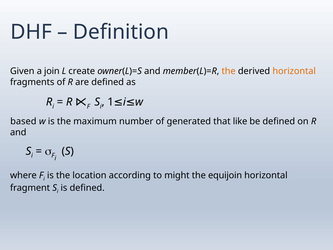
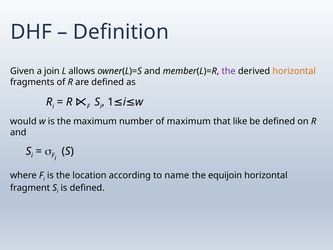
create: create -> allows (82, 71)
the colour: orange -> purple (229, 71)
based: based -> would (23, 121)
of generated: generated -> maximum (189, 121)
might: might -> name (177, 175)
